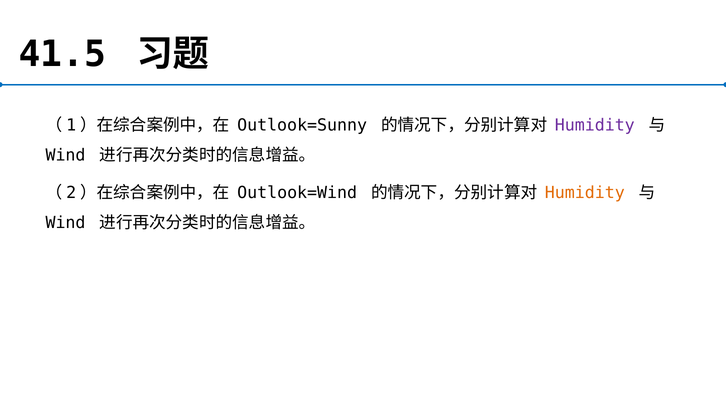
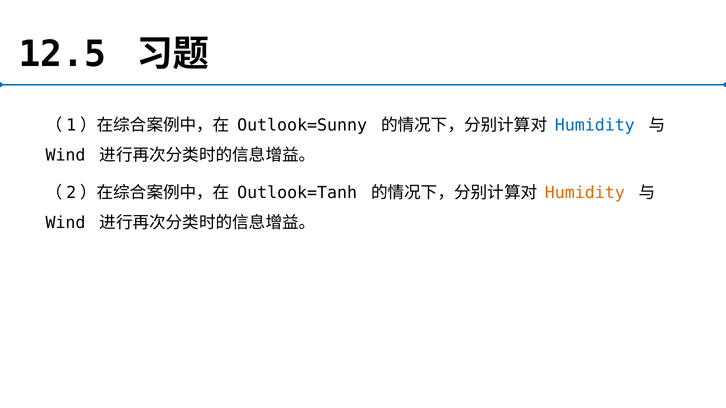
41.5: 41.5 -> 12.5 (62, 54)
Humidity colour: purple -> blue (595, 126)
Outlook=Wind: Outlook=Wind -> Outlook=Tanh (297, 193)
